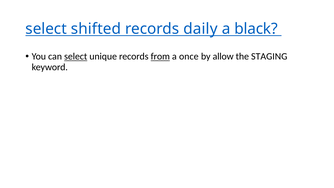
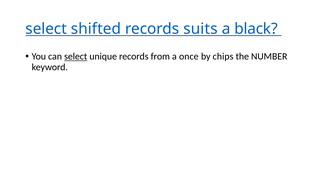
daily: daily -> suits (200, 29)
from underline: present -> none (160, 56)
allow: allow -> chips (223, 56)
STAGING: STAGING -> NUMBER (269, 56)
